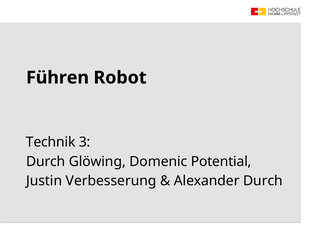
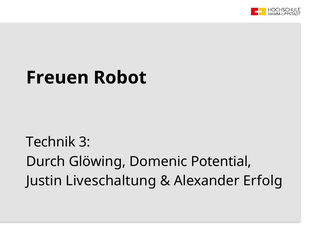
Führen: Führen -> Freuen (57, 78)
Verbesserung: Verbesserung -> Liveschaltung (111, 181)
Alexander Durch: Durch -> Erfolg (263, 181)
